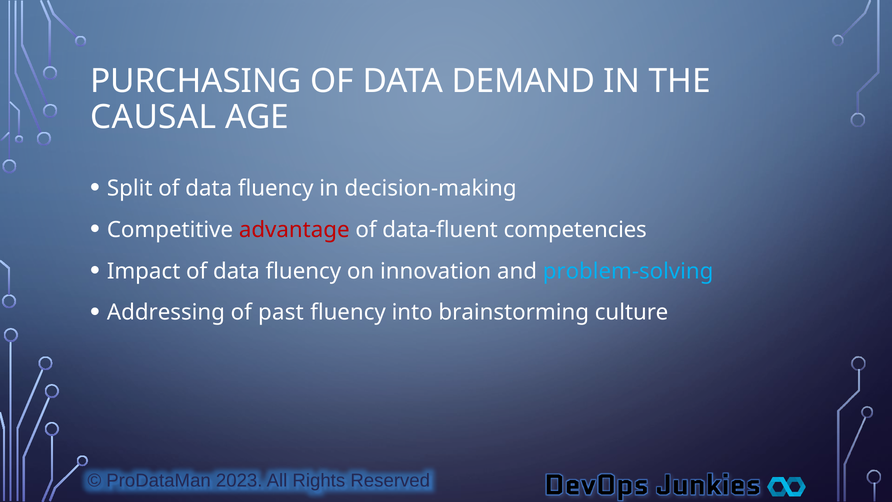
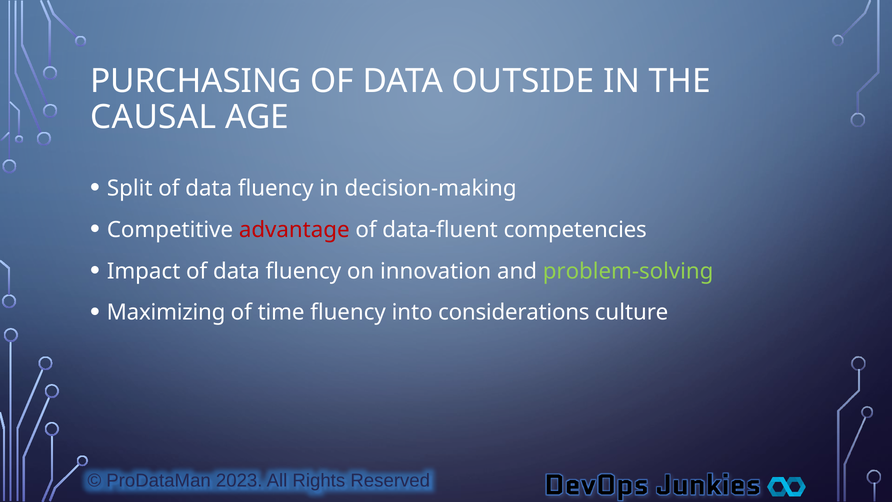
DEMAND: DEMAND -> OUTSIDE (523, 81)
problem-solving colour: light blue -> light green (628, 271)
Addressing: Addressing -> Maximizing (166, 312)
past: past -> time (281, 312)
brainstorming: brainstorming -> considerations (514, 312)
